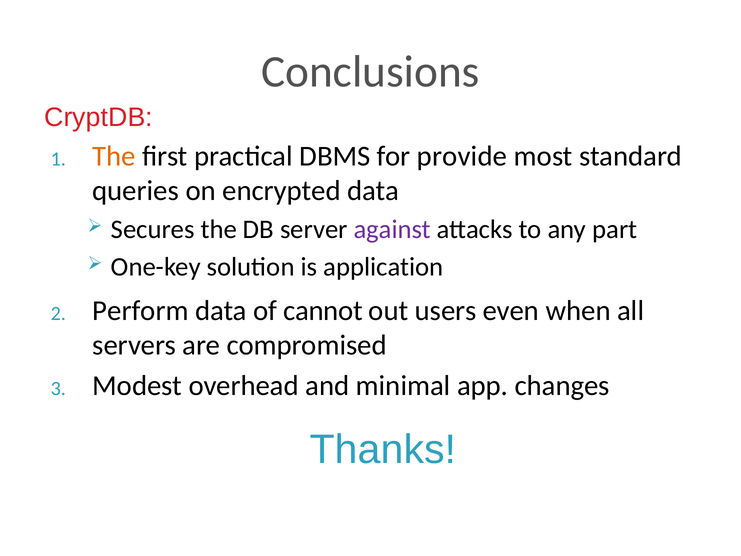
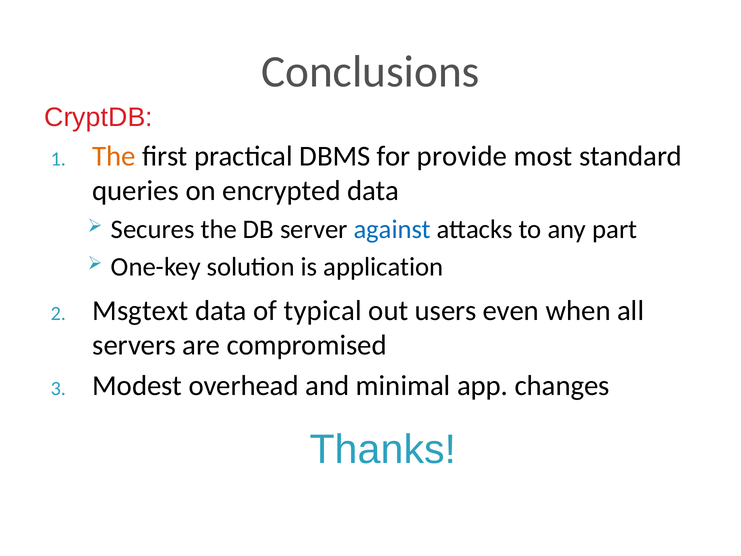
against colour: purple -> blue (392, 229)
Perform: Perform -> Msgtext (140, 311)
cannot: cannot -> typical (323, 311)
